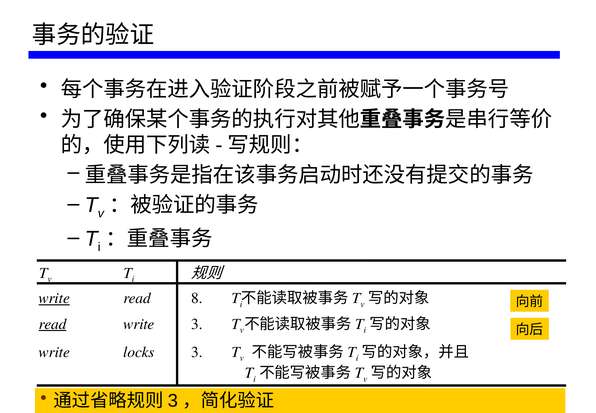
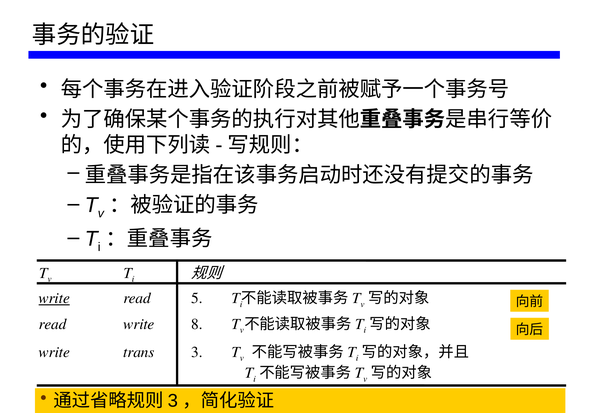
8: 8 -> 5 (197, 298)
read underline: present -> none (53, 324)
write 3: 3 -> 8 (197, 324)
locks: locks -> trans (139, 352)
